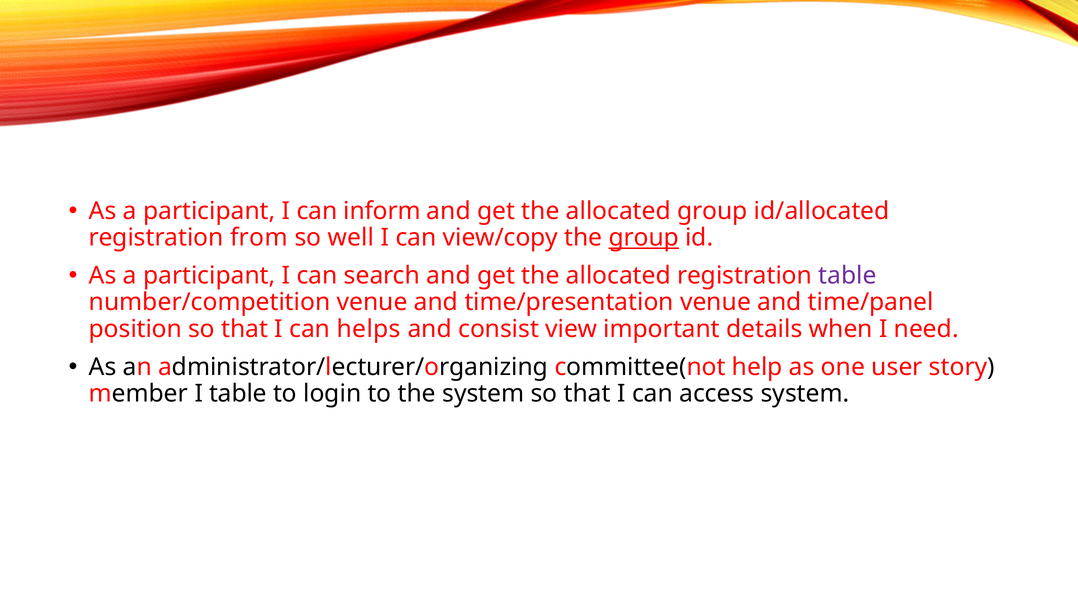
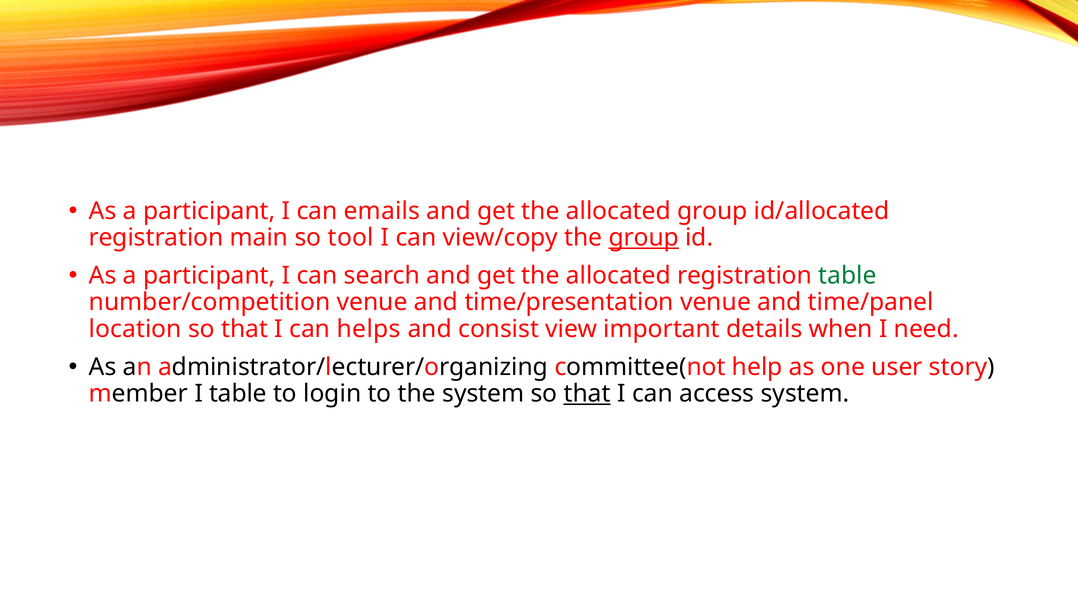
inform: inform -> emails (382, 211)
from: from -> main (259, 238)
well: well -> tool (351, 238)
table colour: purple -> green (848, 276)
position: position -> location (135, 329)
that underline: none -> present (587, 394)
